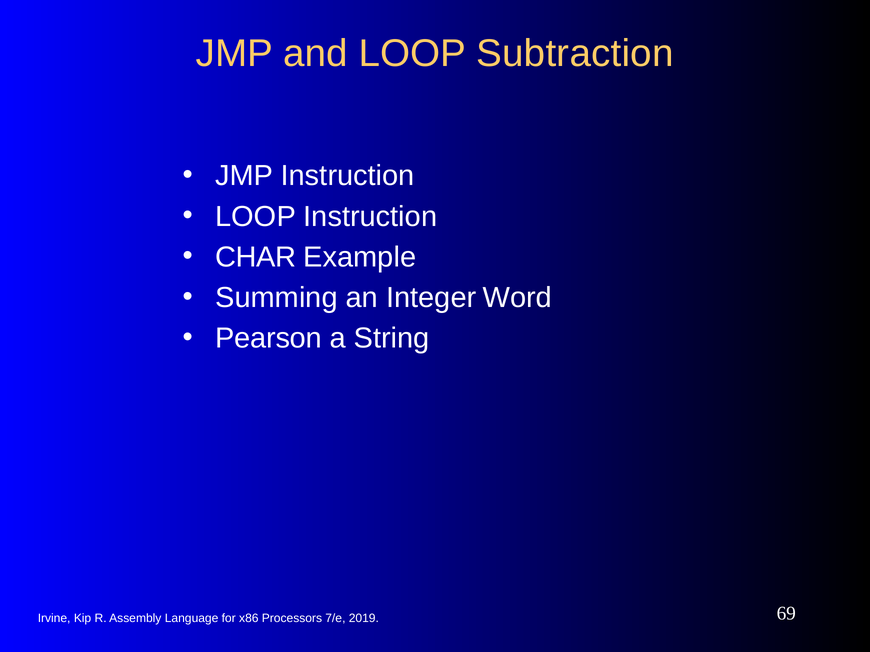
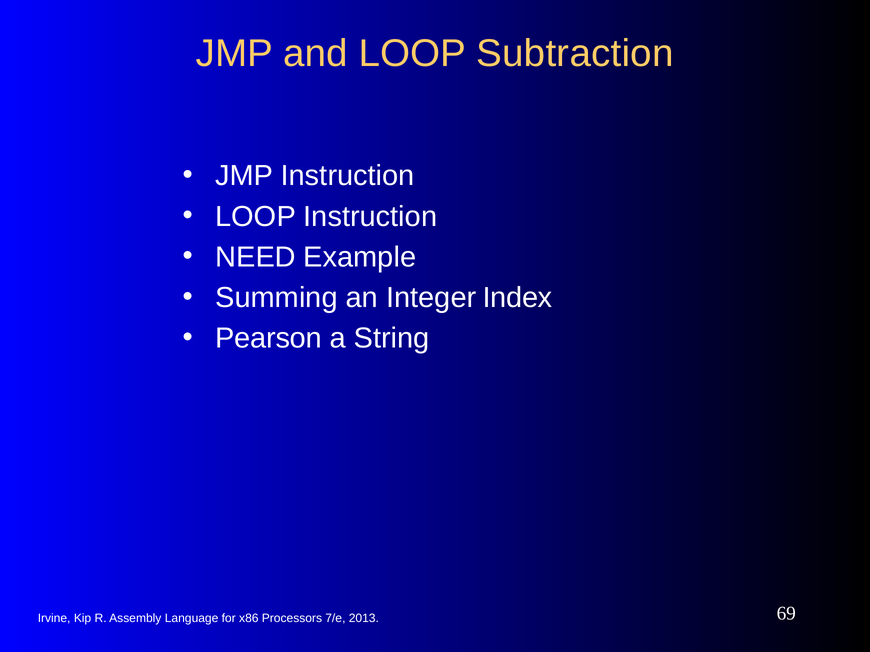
CHAR: CHAR -> NEED (256, 257)
Word: Word -> Index (518, 298)
2019: 2019 -> 2013 (364, 619)
